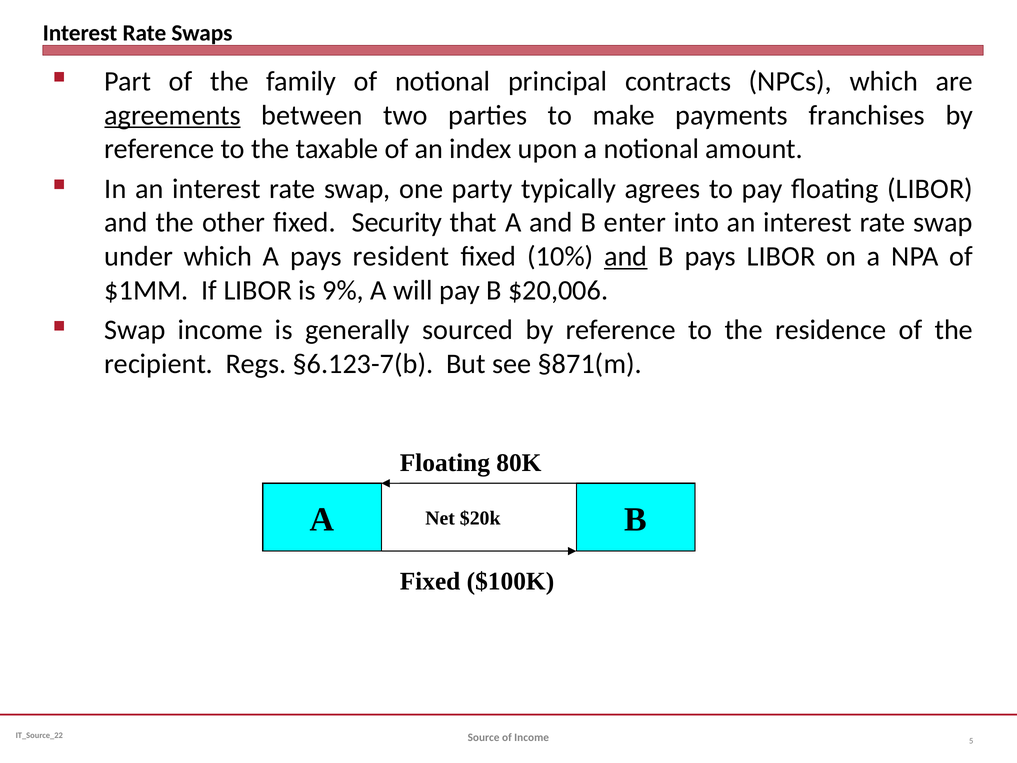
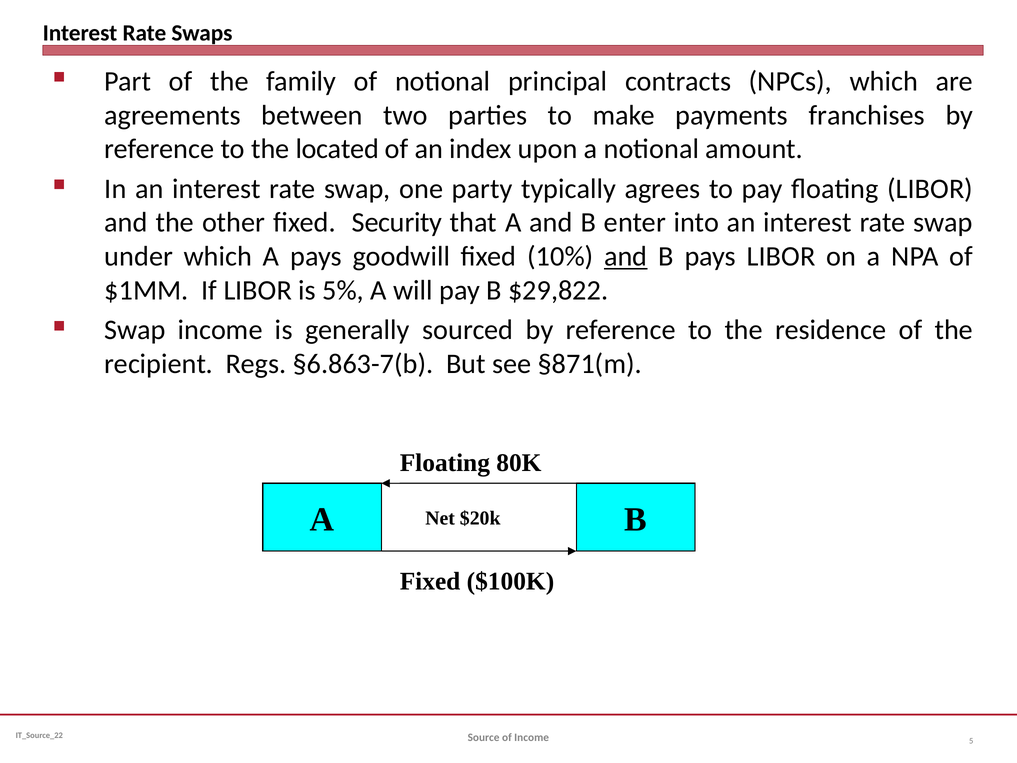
agreements underline: present -> none (173, 115)
taxable: taxable -> located (337, 149)
resident: resident -> goodwill (401, 256)
9%: 9% -> 5% (343, 290)
$20,006: $20,006 -> $29,822 (558, 290)
§6.123-7(b: §6.123-7(b -> §6.863-7(b (363, 364)
